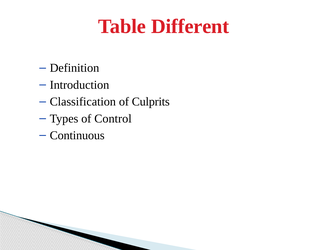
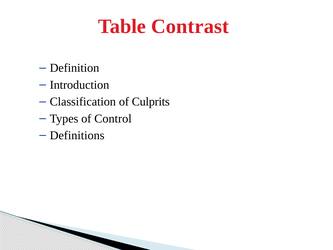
Different: Different -> Contrast (190, 26)
Continuous: Continuous -> Definitions (77, 135)
